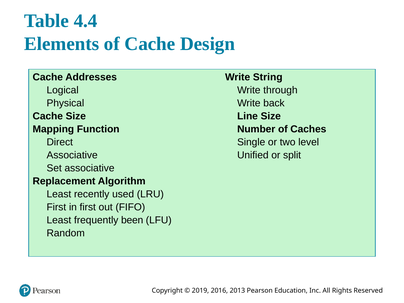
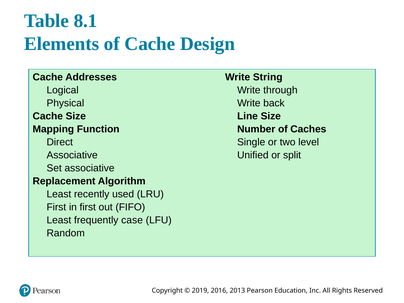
4.4: 4.4 -> 8.1 (86, 21)
been: been -> case (132, 220)
